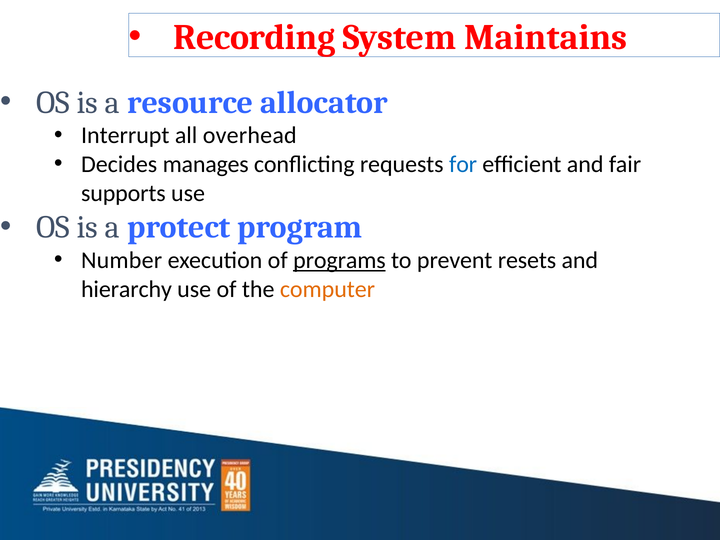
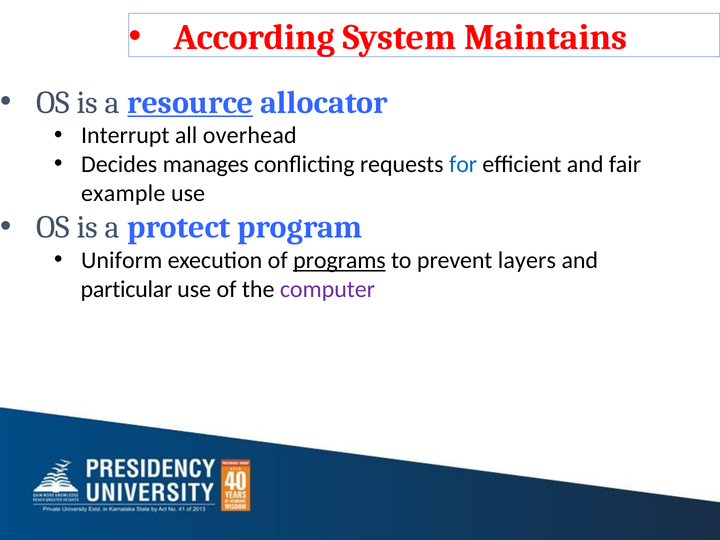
Recording: Recording -> According (254, 37)
resource underline: none -> present (190, 102)
supports: supports -> example (123, 193)
Number: Number -> Uniform (122, 260)
resets: resets -> layers (527, 260)
hierarchy: hierarchy -> particular (127, 289)
computer colour: orange -> purple (327, 289)
